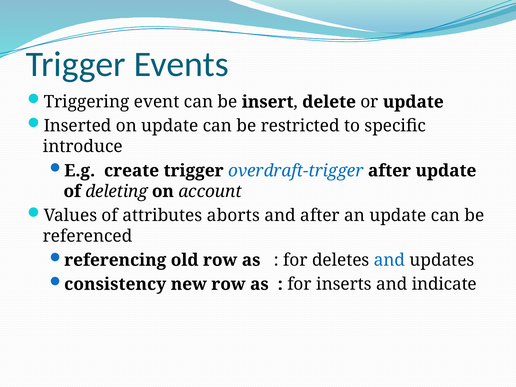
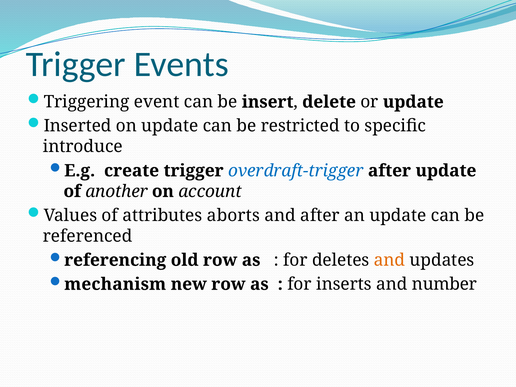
deleting: deleting -> another (117, 191)
and colour: blue -> orange (390, 260)
consistency: consistency -> mechanism (115, 284)
indicate: indicate -> number (444, 284)
